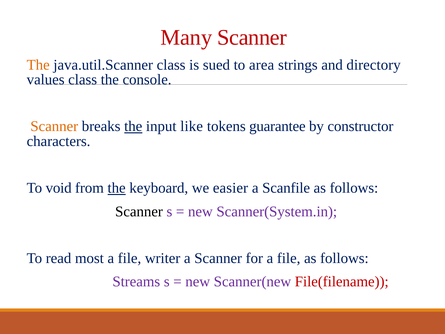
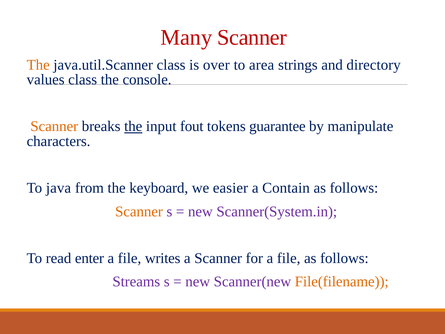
sued: sued -> over (216, 65)
like: like -> fout (192, 126)
constructor: constructor -> manipulate (360, 126)
void: void -> java (58, 188)
the underline: present -> none (117, 188)
Scanfile: Scanfile -> Contain (286, 188)
Scanner colour: black -> orange (139, 211)
most: most -> enter (90, 258)
writer: writer -> writes (163, 258)
File(filename colour: red -> orange (342, 282)
